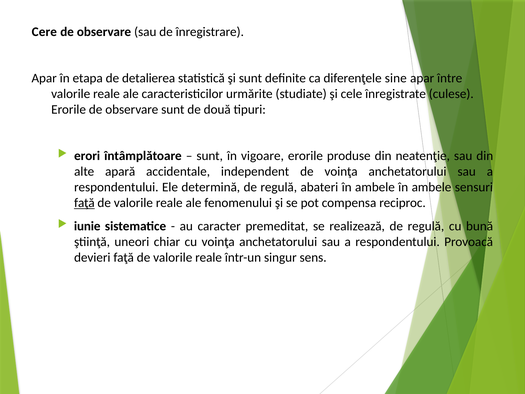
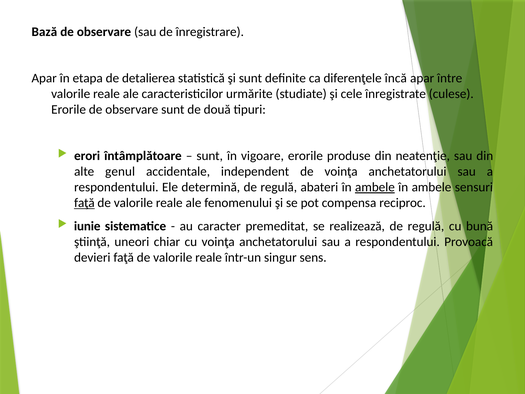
Cere: Cere -> Bază (44, 32)
sine: sine -> încă (396, 78)
apară: apară -> genul (120, 171)
ambele underline: none -> present (375, 187)
